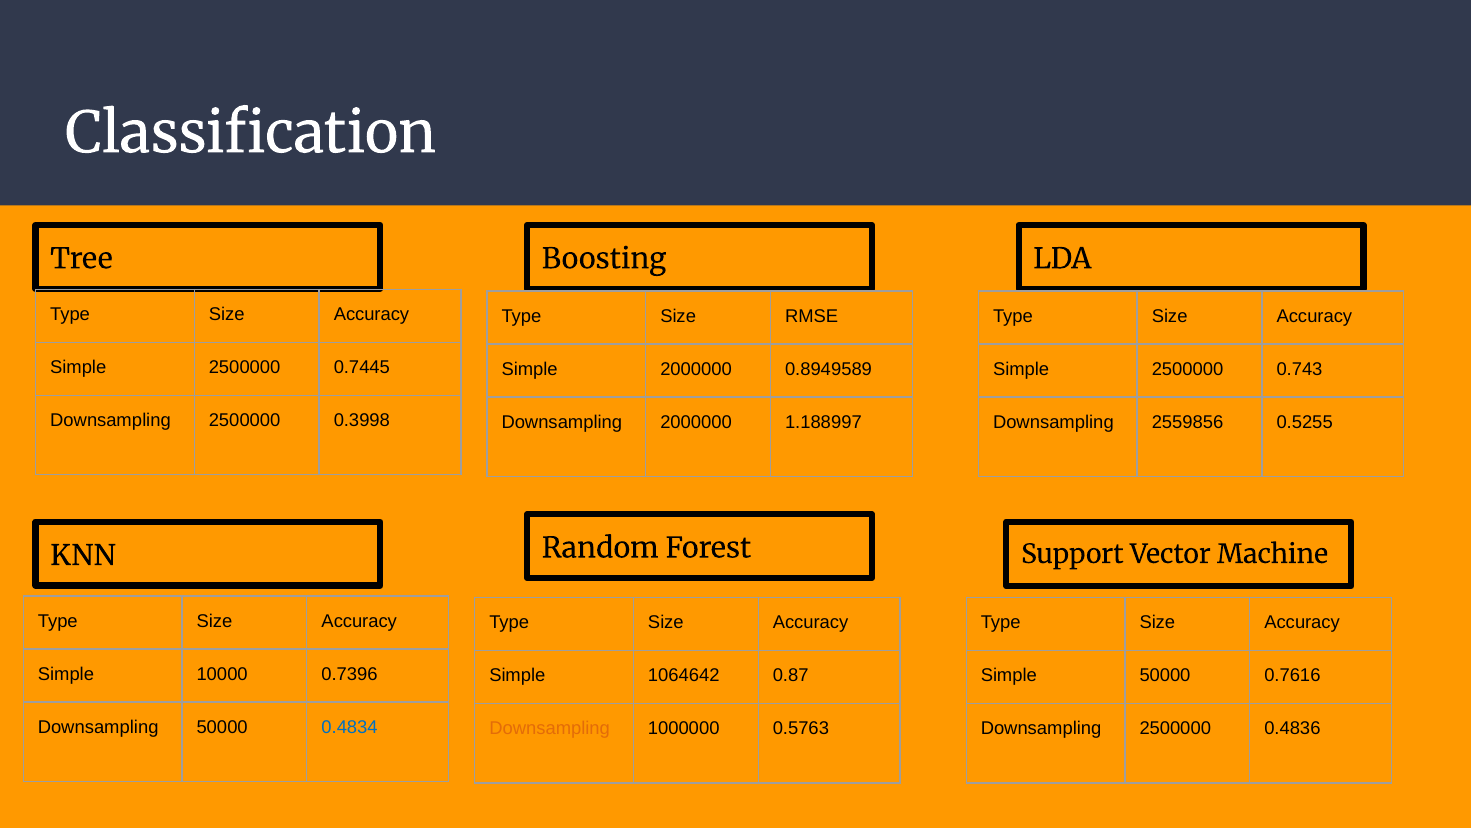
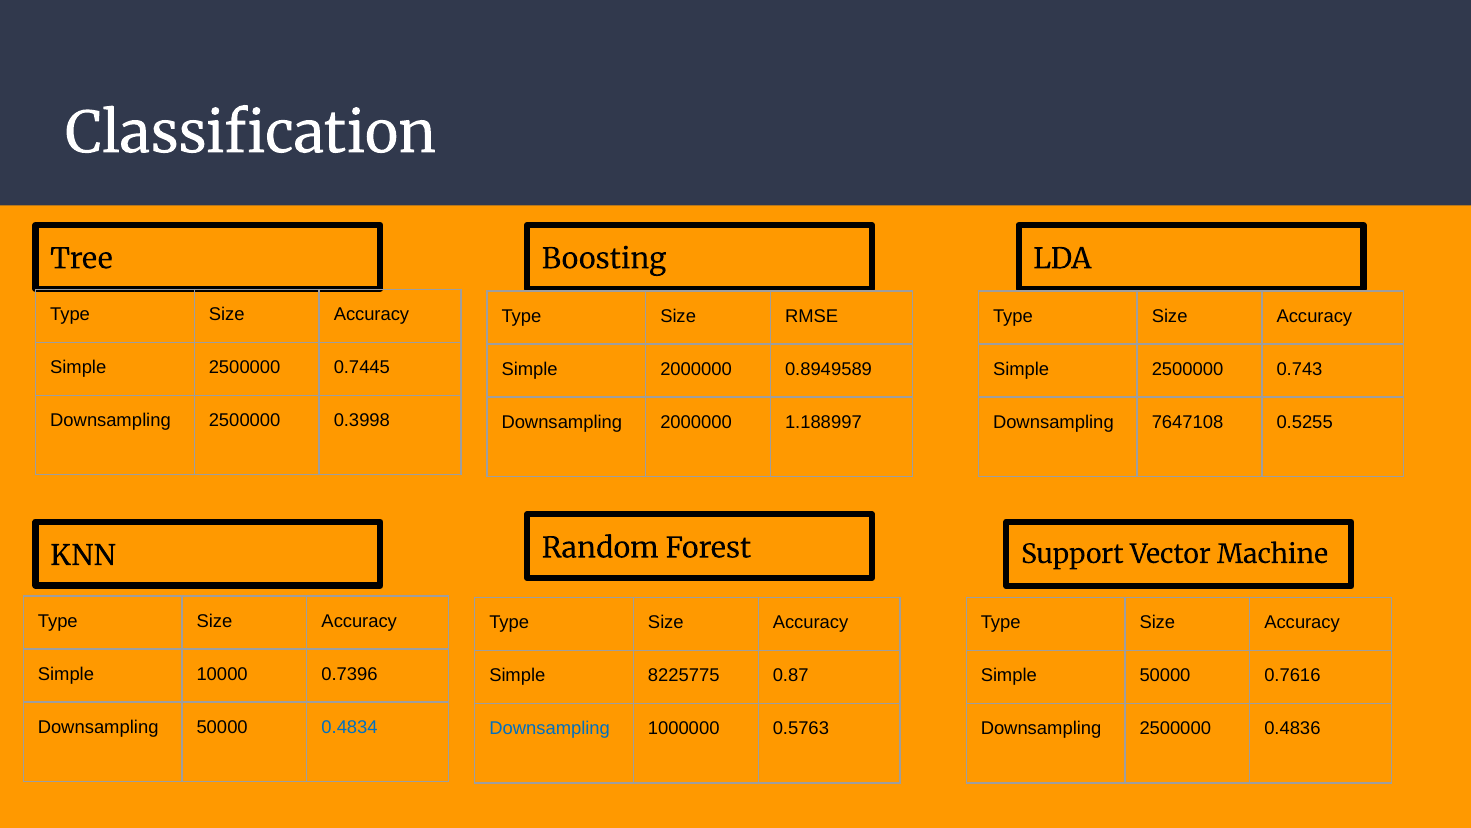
2559856: 2559856 -> 7647108 (1188, 422)
1064642: 1064642 -> 8225775 (684, 675)
Downsampling colour: orange -> blue (550, 728)
